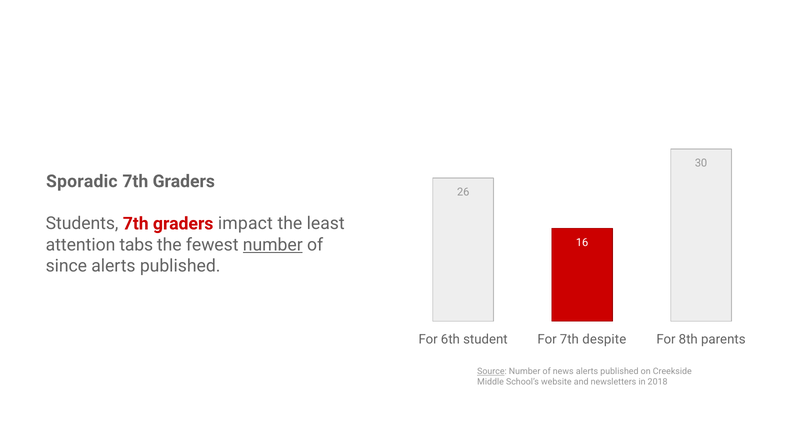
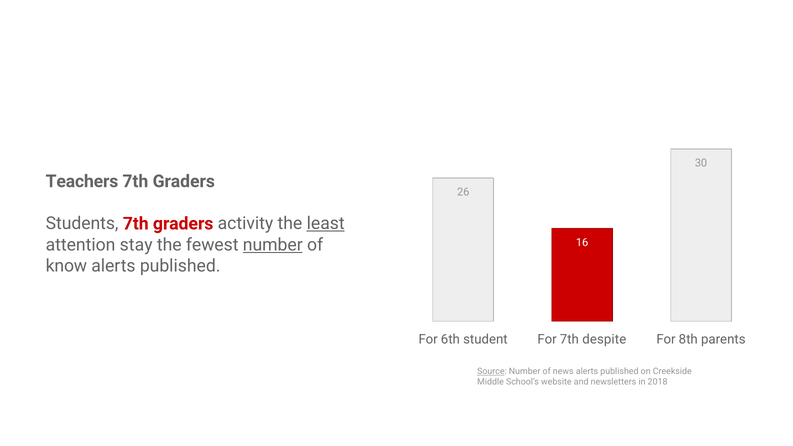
Sporadic: Sporadic -> Teachers (82, 181)
impact: impact -> activity (245, 224)
least underline: none -> present (326, 224)
tabs: tabs -> stay (136, 245)
since: since -> know (66, 266)
